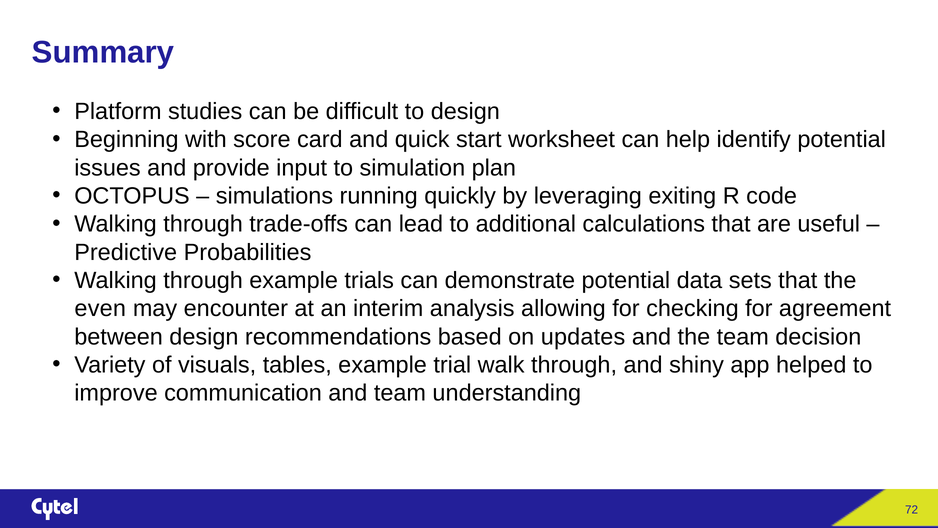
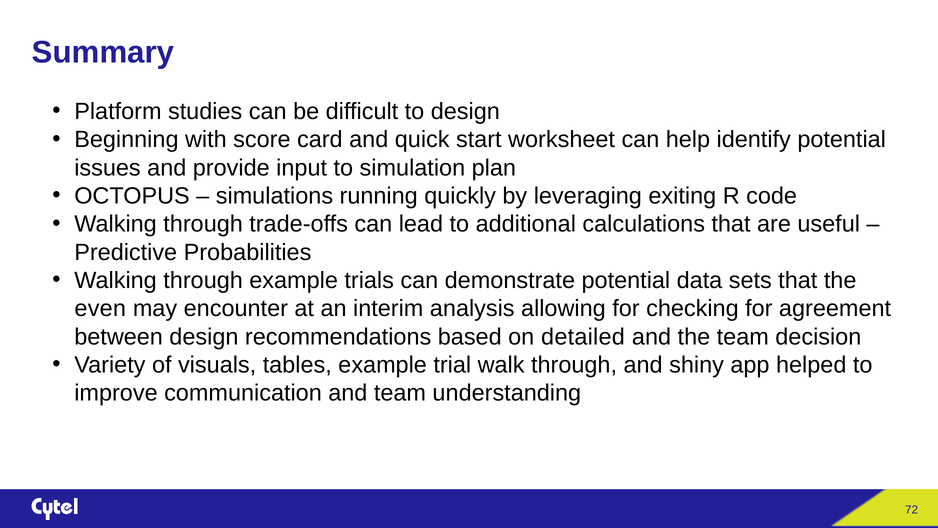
updates: updates -> detailed (583, 337)
